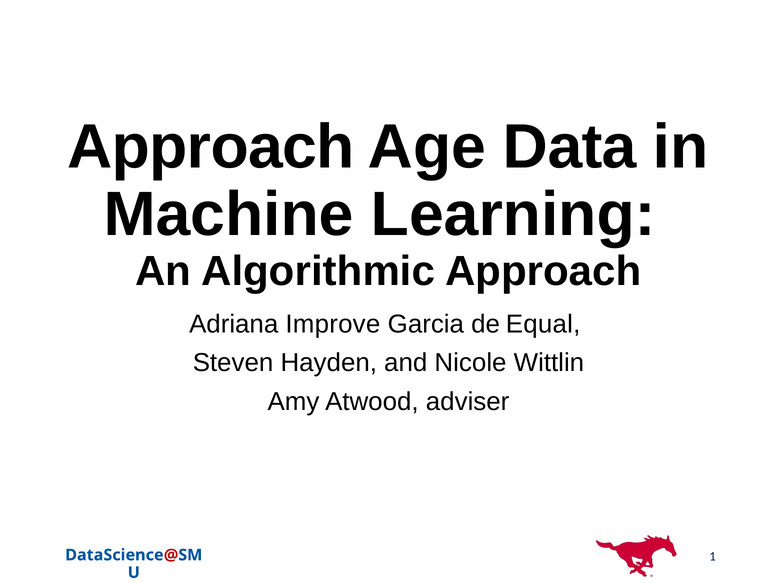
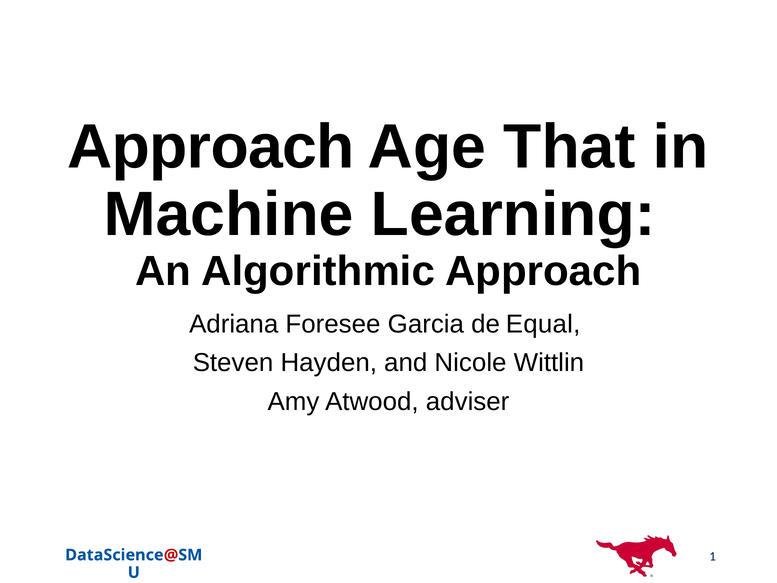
Data: Data -> That (570, 147)
Improve: Improve -> Foresee (333, 324)
